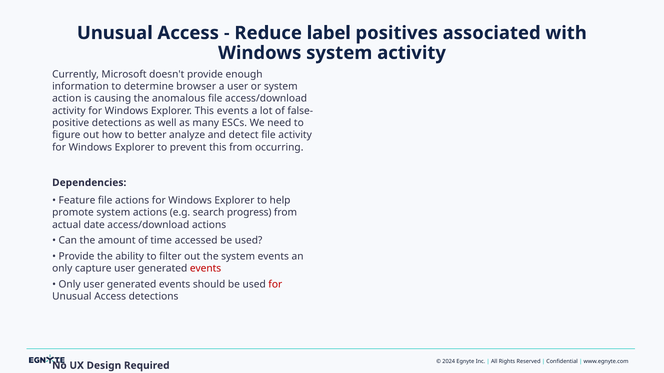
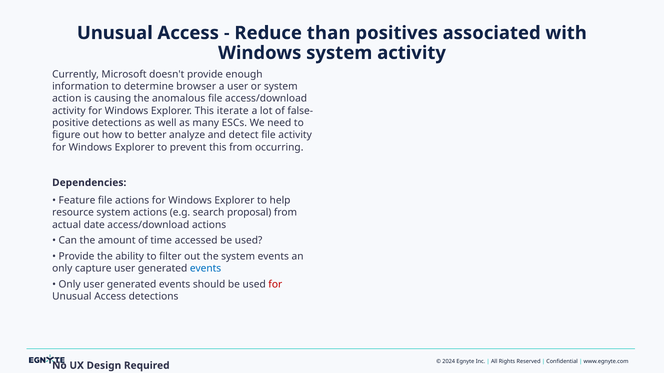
label: label -> than (329, 33)
This events: events -> iterate (233, 111)
promote: promote -> resource (73, 213)
progress: progress -> proposal (249, 213)
events colour: red -> blue (206, 269)
